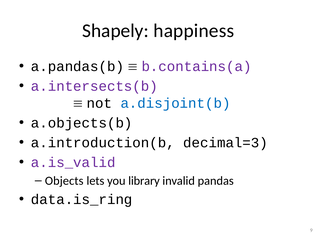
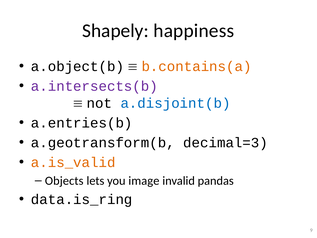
a.pandas(b: a.pandas(b -> a.object(b (77, 67)
b.contains(a colour: purple -> orange (197, 67)
a.objects(b: a.objects(b -> a.entries(b (82, 123)
a.introduction(b: a.introduction(b -> a.geotransform(b (103, 143)
a.is_valid colour: purple -> orange (73, 162)
library: library -> image (144, 181)
